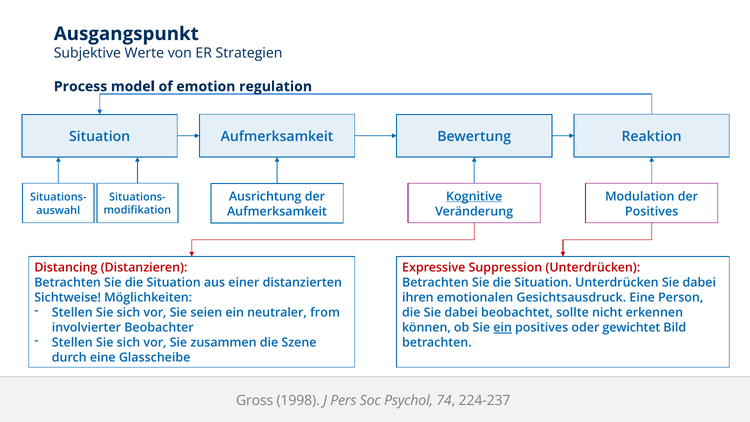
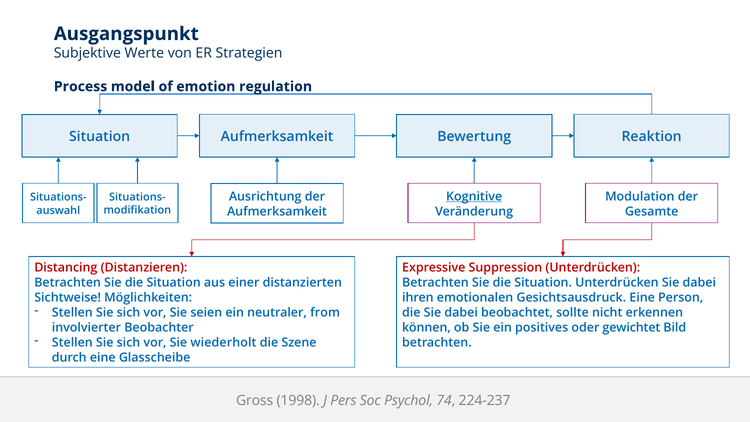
Positives: Positives -> Gesamte (652, 211)
ein underline: present -> none (503, 328)
zusammen: zusammen -> wiederholt (223, 342)
